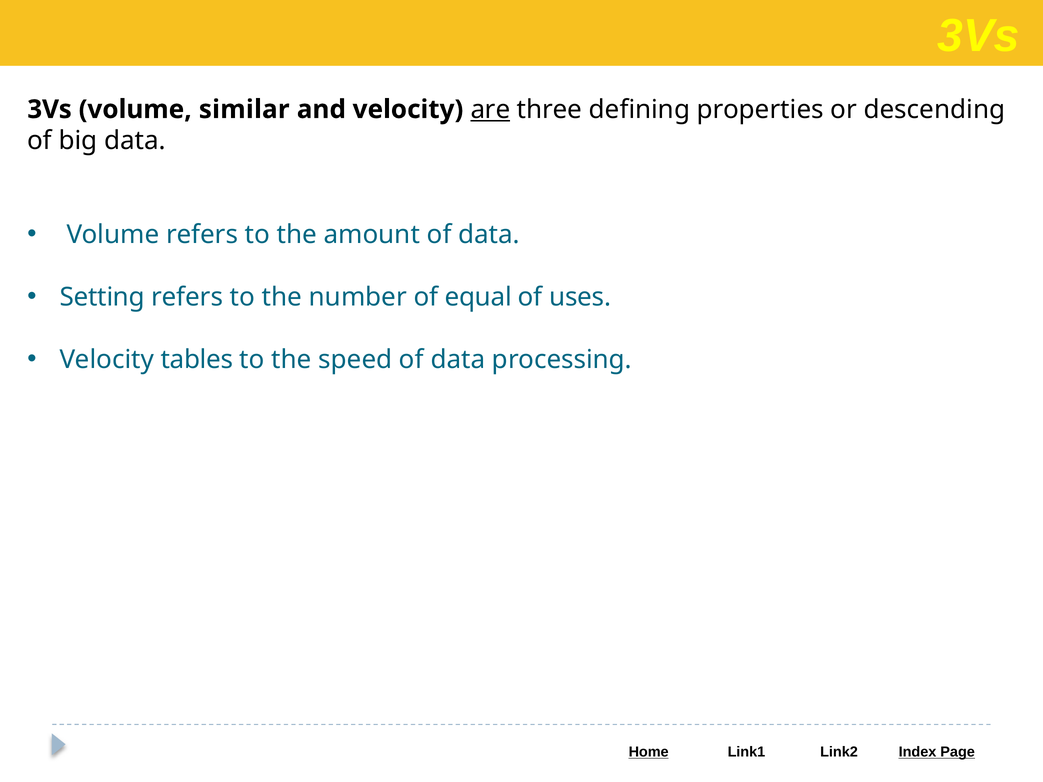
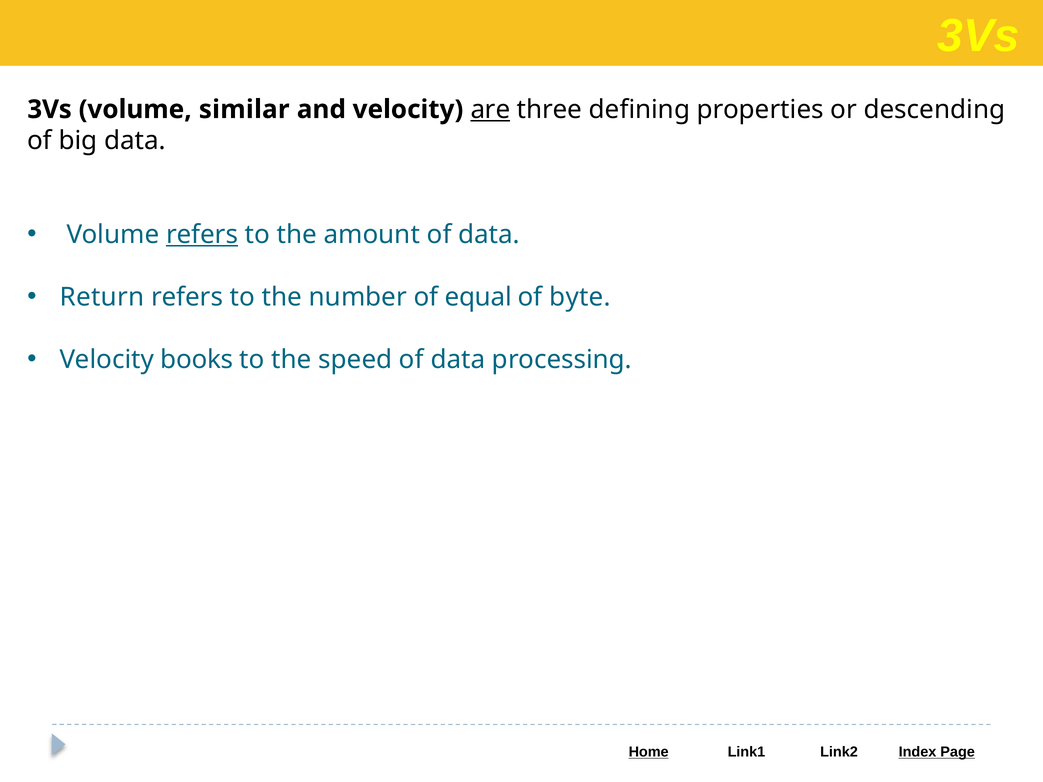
refers underline: none -> present (202, 235)
Setting: Setting -> Return (102, 297)
uses: uses -> byte (580, 297)
tables: tables -> books (197, 360)
